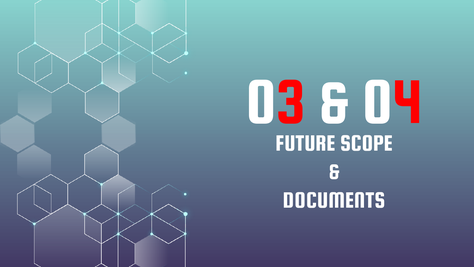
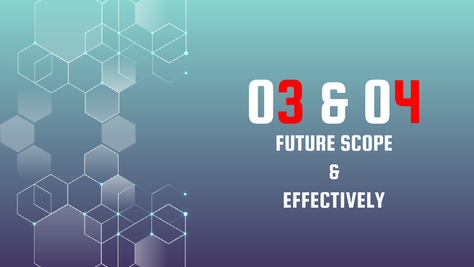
DOCUMENTS: DOCUMENTS -> EFFECTIVELY (334, 200)
